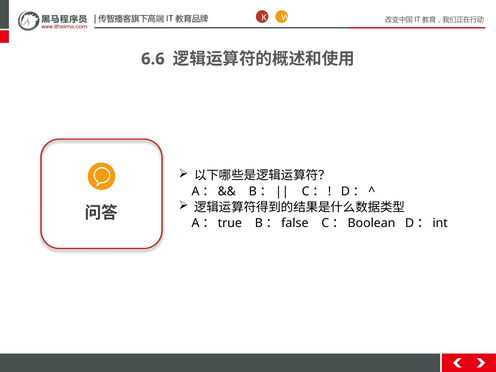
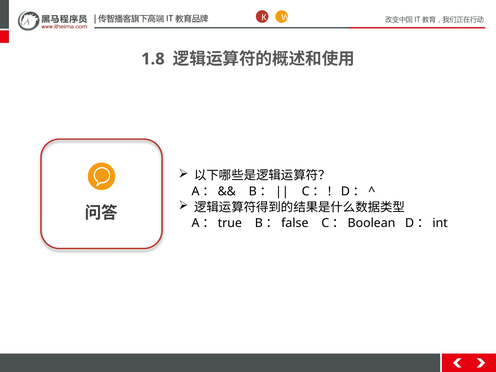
6.6: 6.6 -> 1.8 (153, 59)
